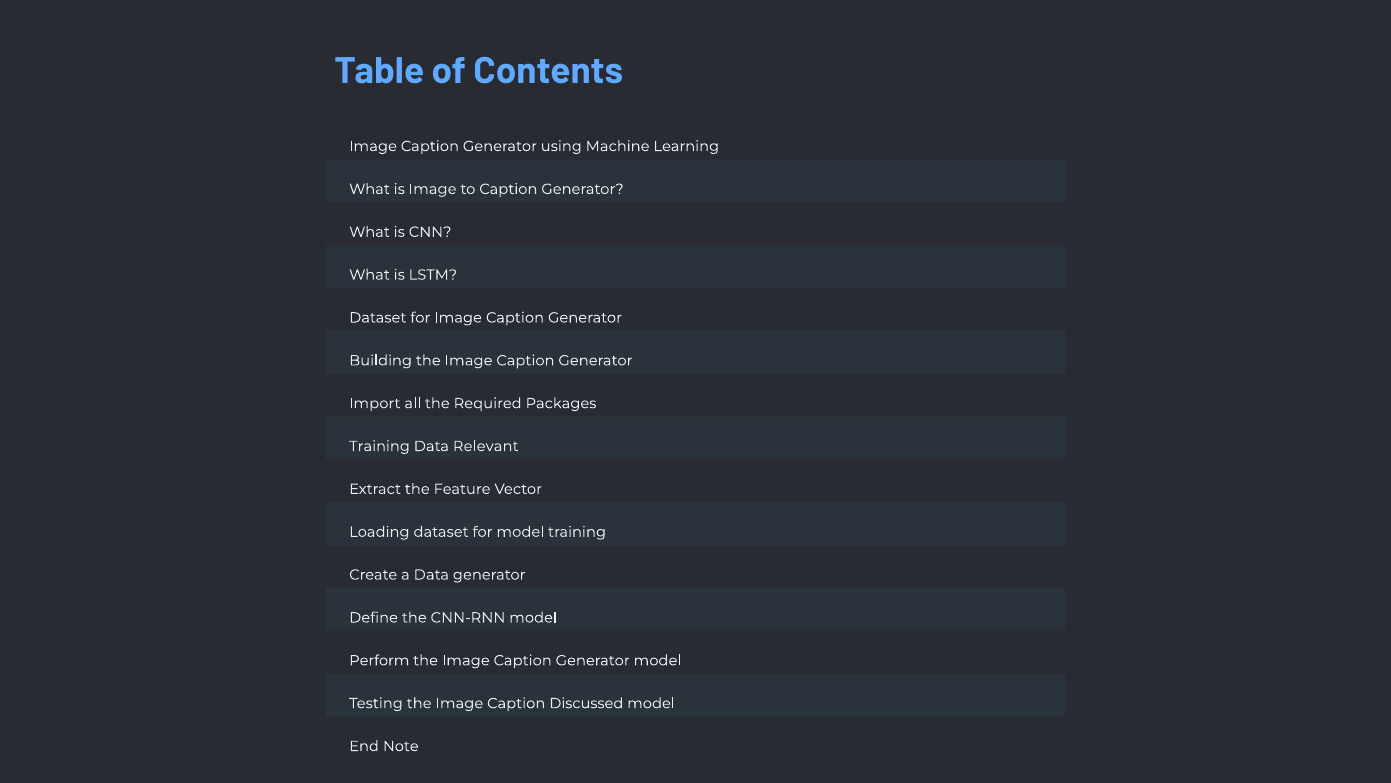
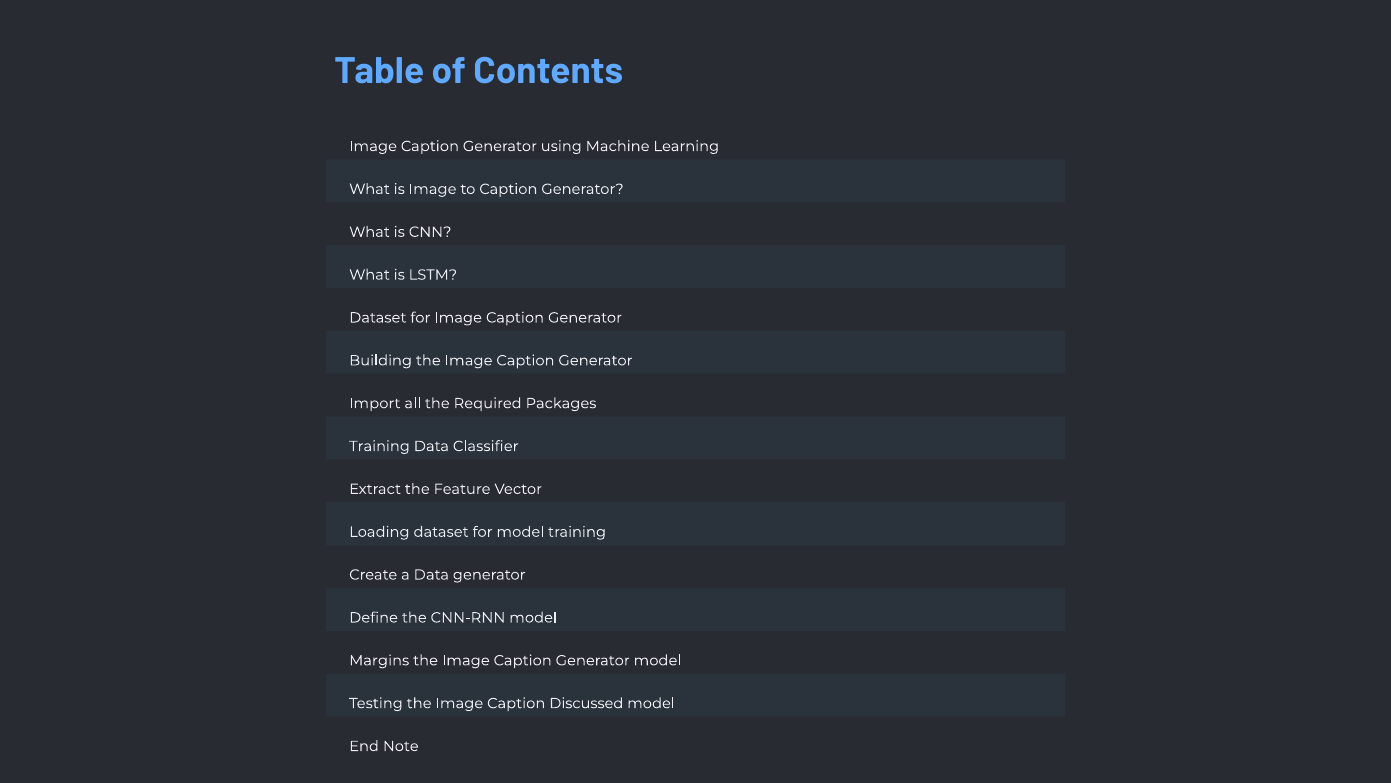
Relevant: Relevant -> Classifier (486, 446)
Perform: Perform -> Margins (379, 660)
